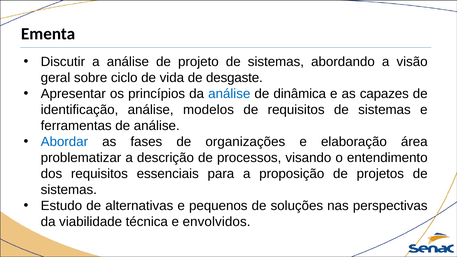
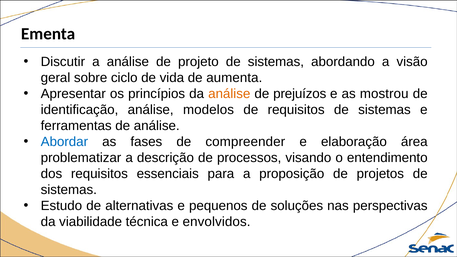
desgaste: desgaste -> aumenta (234, 78)
análise colour: blue -> orange (229, 94)
dinâmica: dinâmica -> prejuízos (300, 94)
capazes: capazes -> mostrou (384, 94)
organizações: organizações -> compreender (245, 142)
